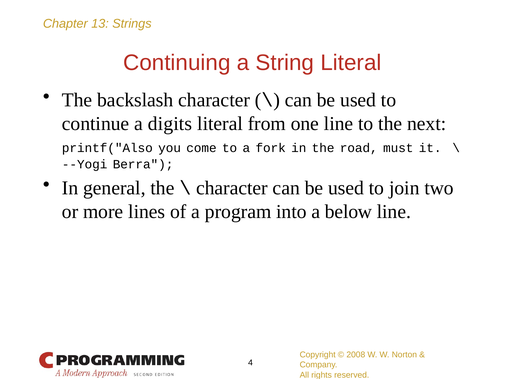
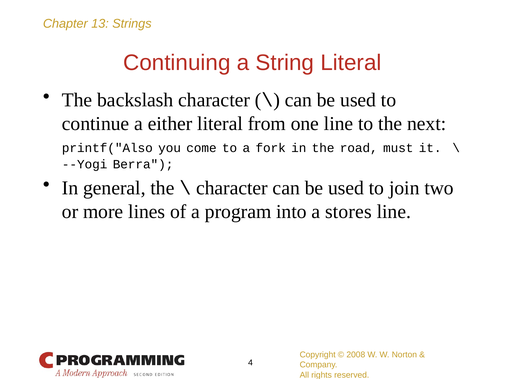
digits: digits -> either (170, 123)
below: below -> stores (348, 211)
